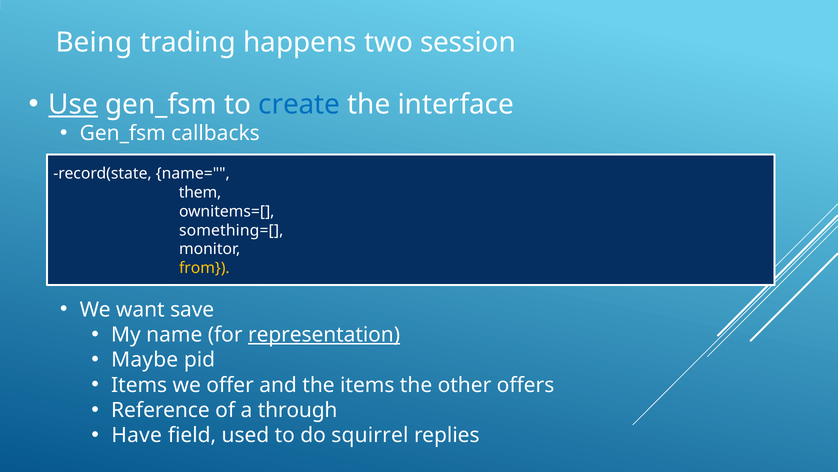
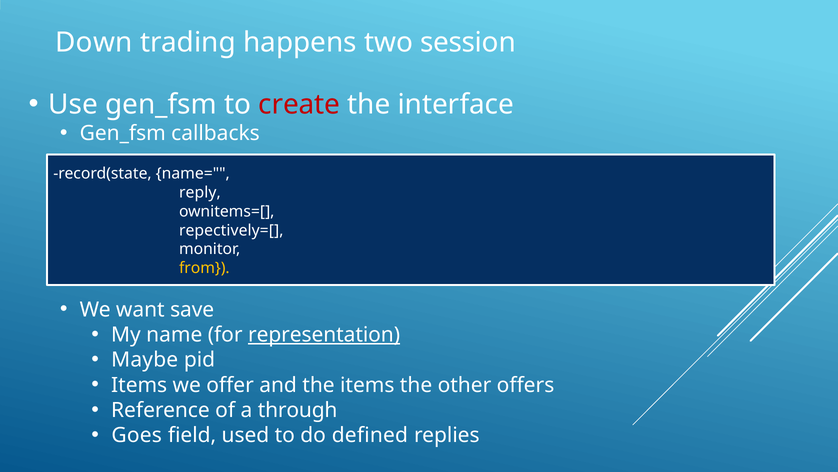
Being: Being -> Down (94, 42)
Use underline: present -> none (73, 104)
create colour: blue -> red (299, 104)
them: them -> reply (200, 192)
something=[: something=[ -> repectively=[ (231, 230)
Have: Have -> Goes (137, 435)
squirrel: squirrel -> defined (370, 435)
